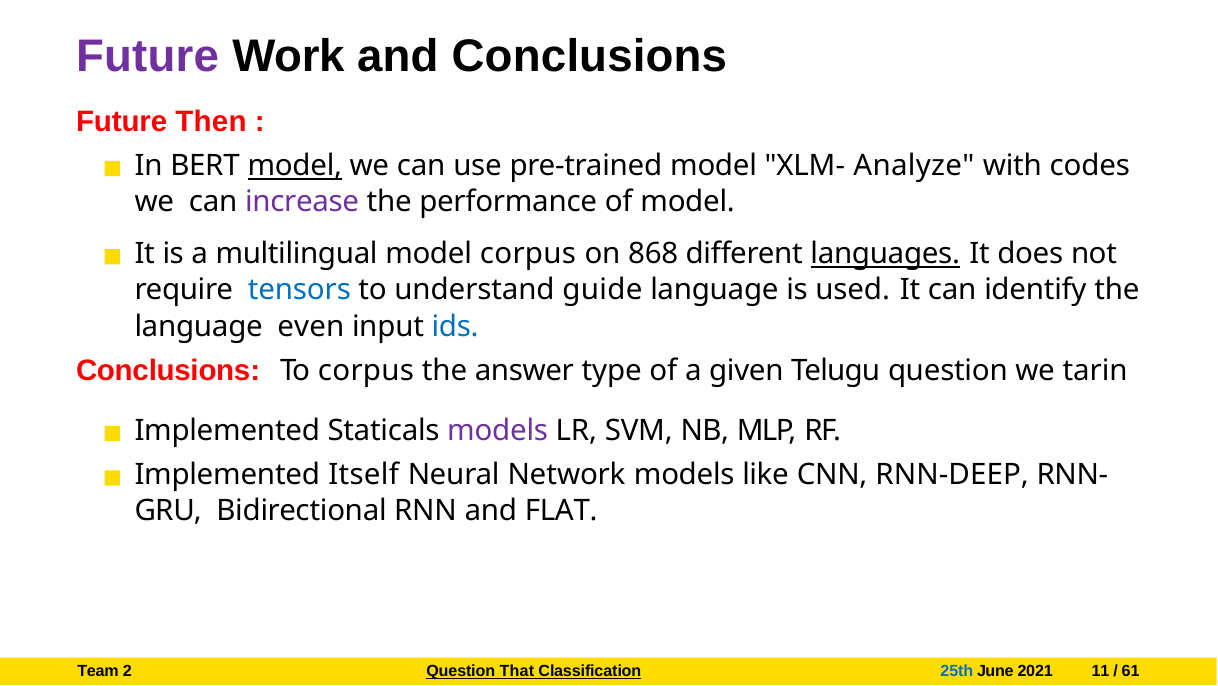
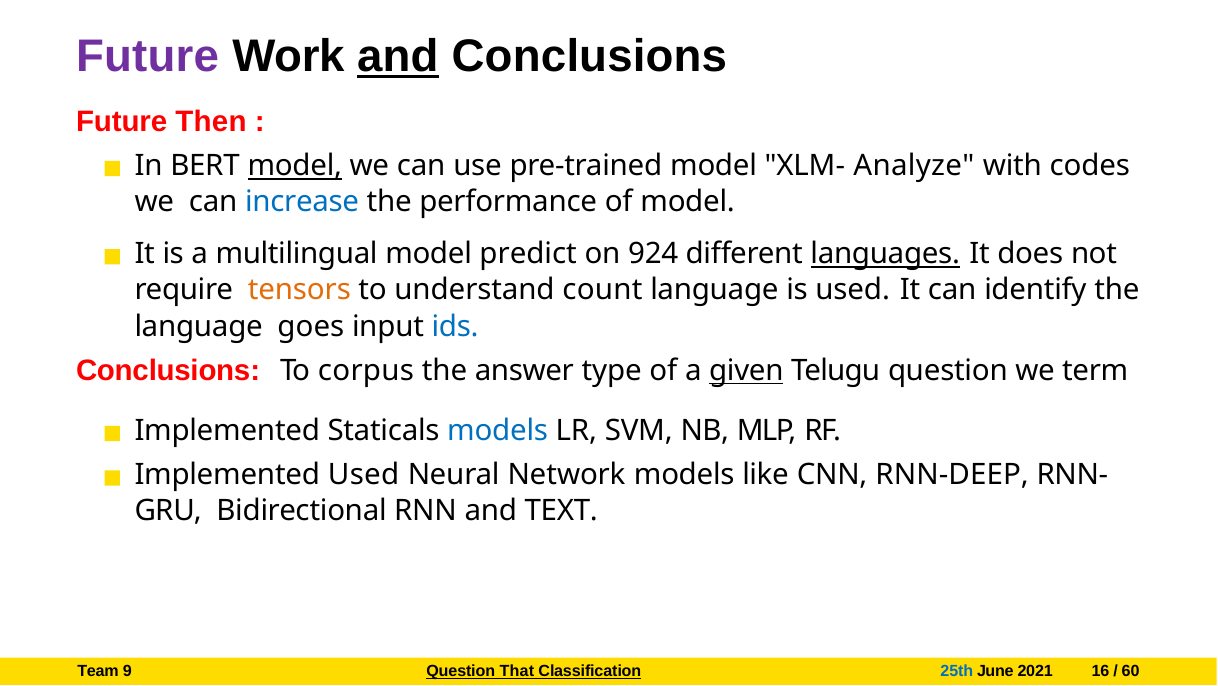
and underline: none -> present (398, 57)
increase colour: purple -> blue (302, 202)
model corpus: corpus -> predict (528, 254)
868: 868 -> 924 (653, 254)
tensors colour: blue -> orange (299, 290)
guide: guide -> count (602, 290)
even: even -> goes (311, 326)
given underline: none -> present (746, 370)
tarin: tarin -> term (1095, 370)
models colour: purple -> blue (498, 430)
Implemented Itself: Itself -> Used (364, 474)
FLAT: FLAT -> TEXT (561, 510)
2: 2 -> 9 (127, 671)
11: 11 -> 16 (1101, 671)
61: 61 -> 60 (1131, 671)
